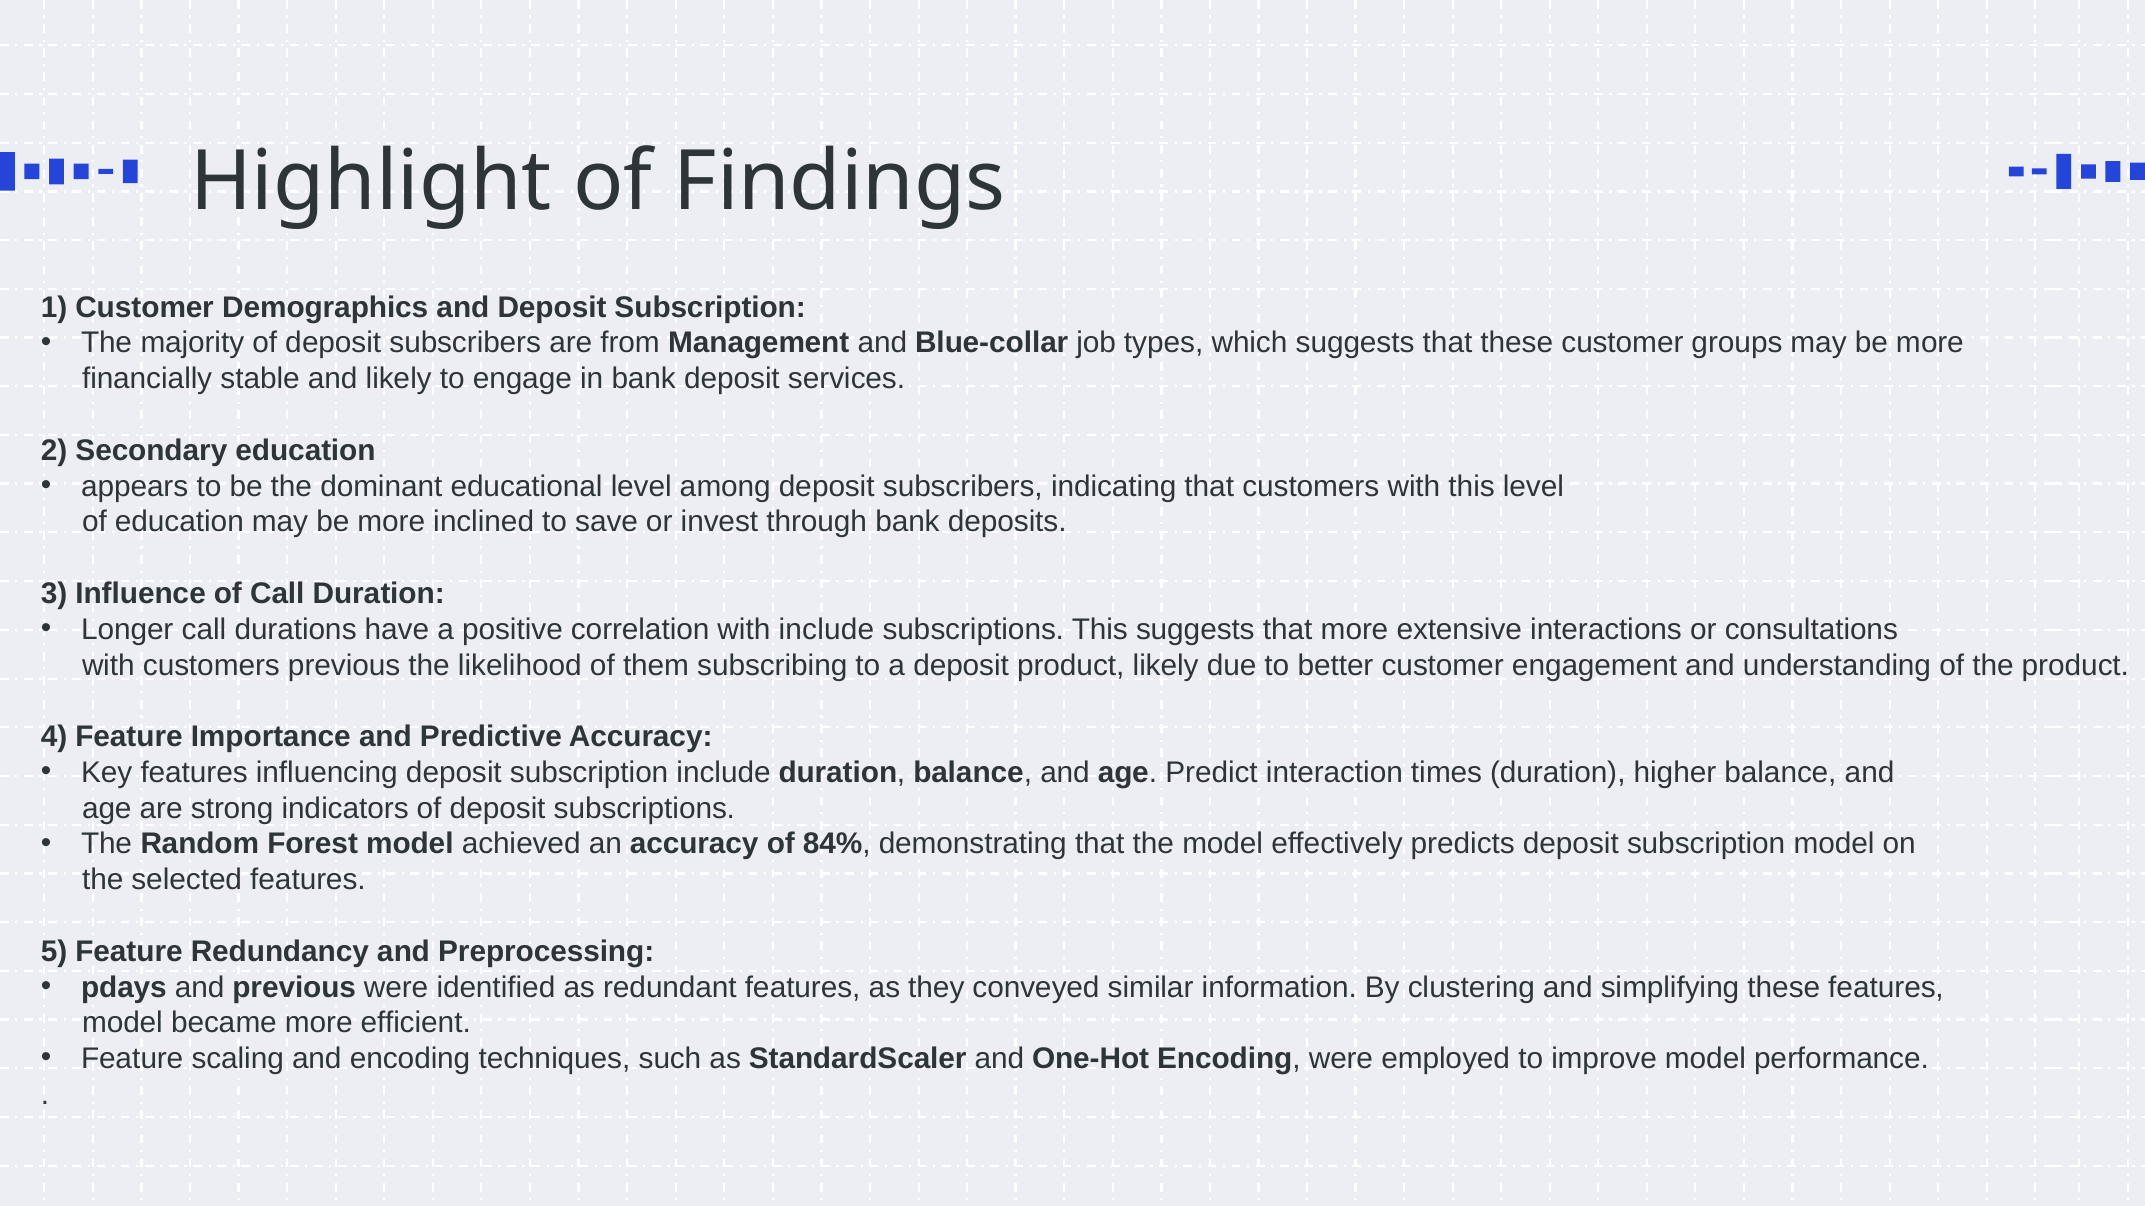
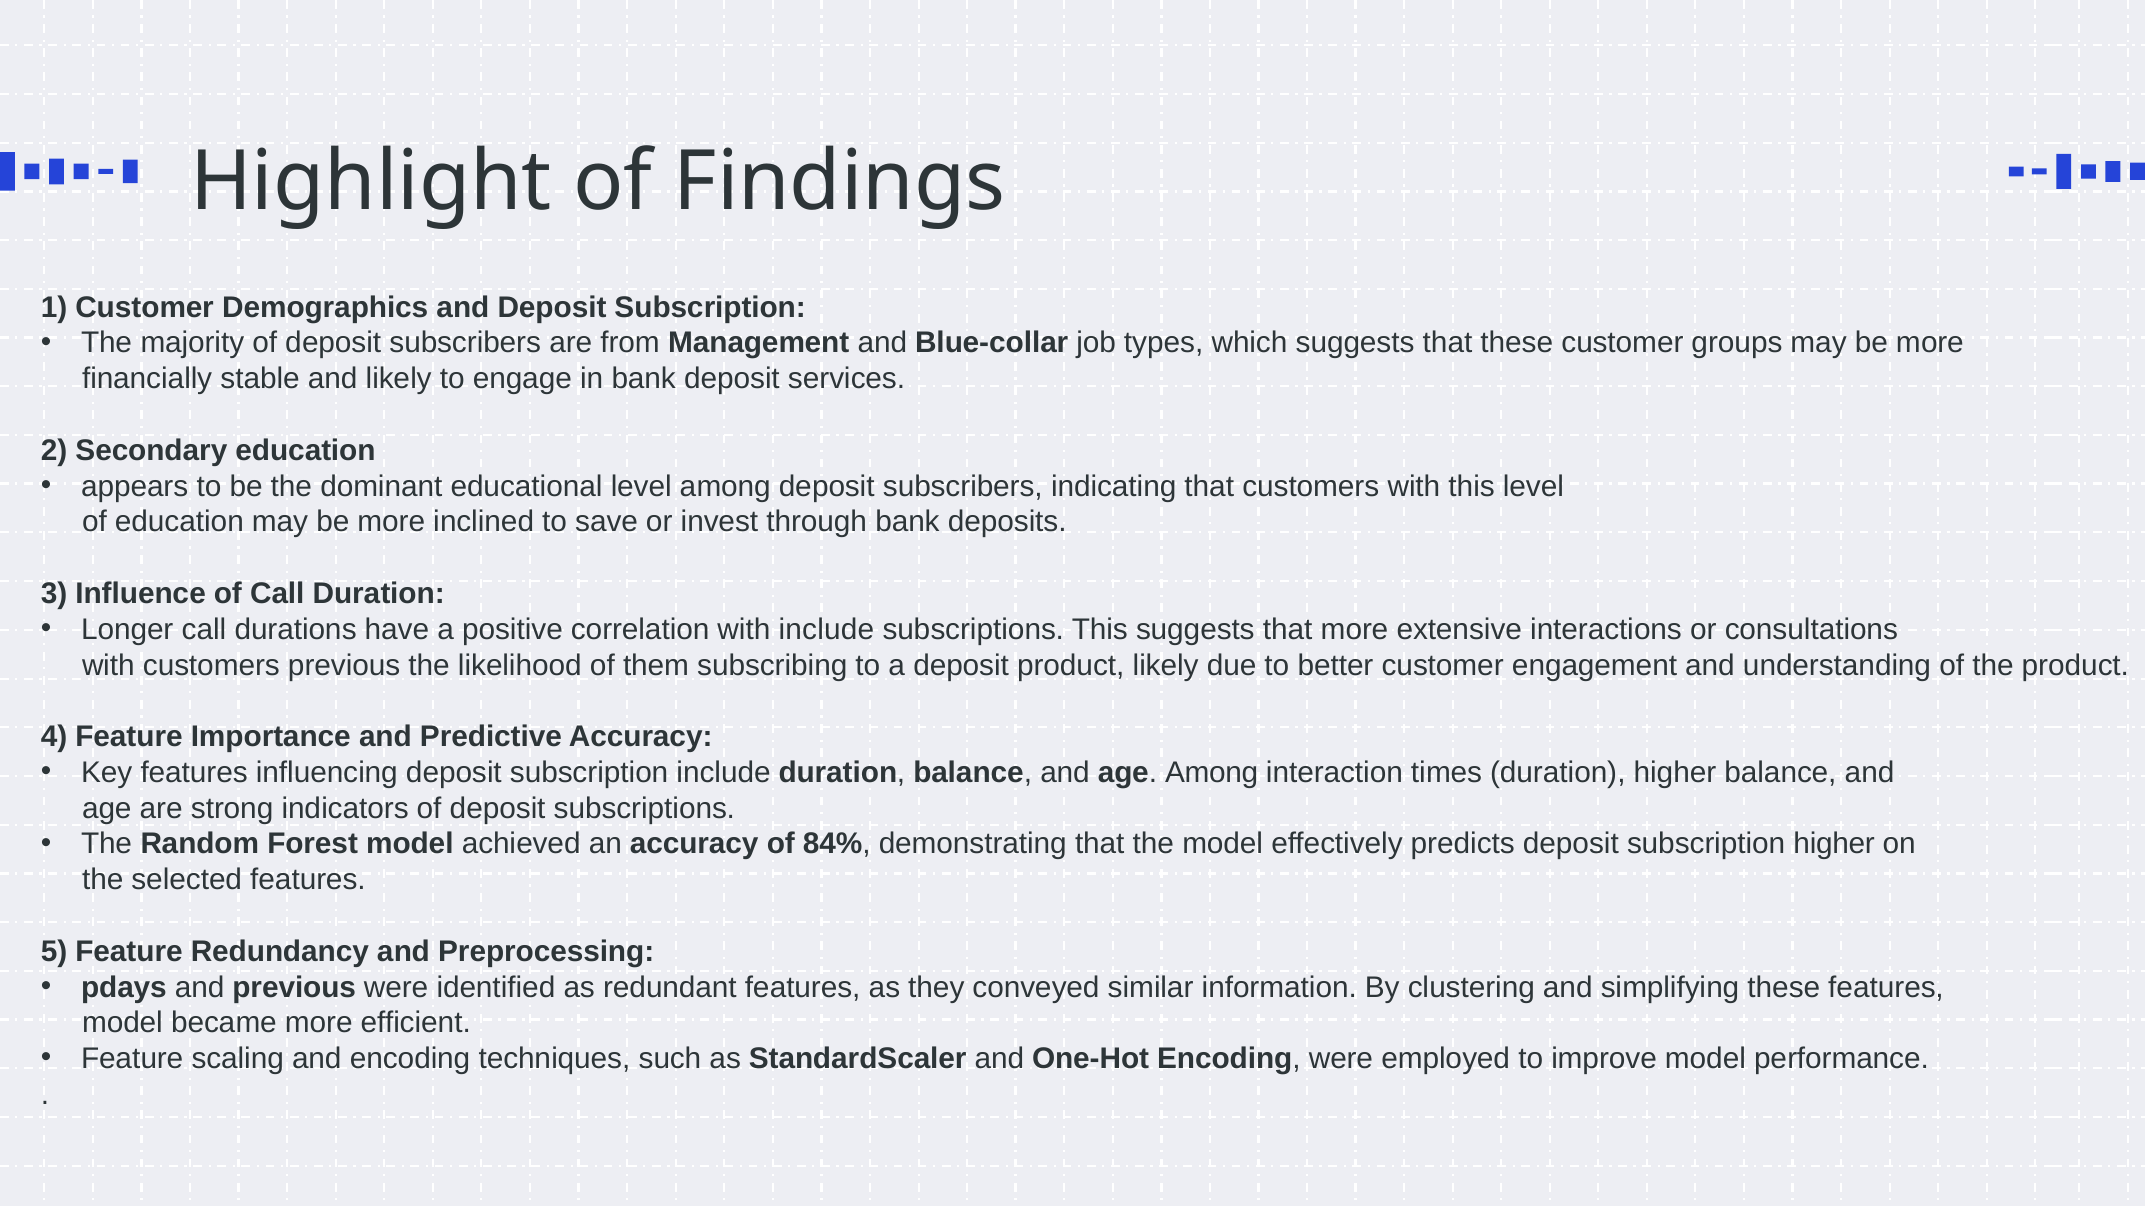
age Predict: Predict -> Among (1212, 773)
subscription model: model -> higher (1834, 845)
